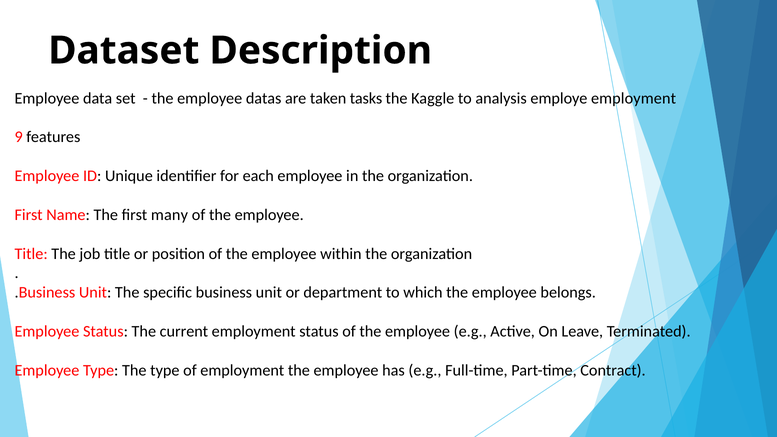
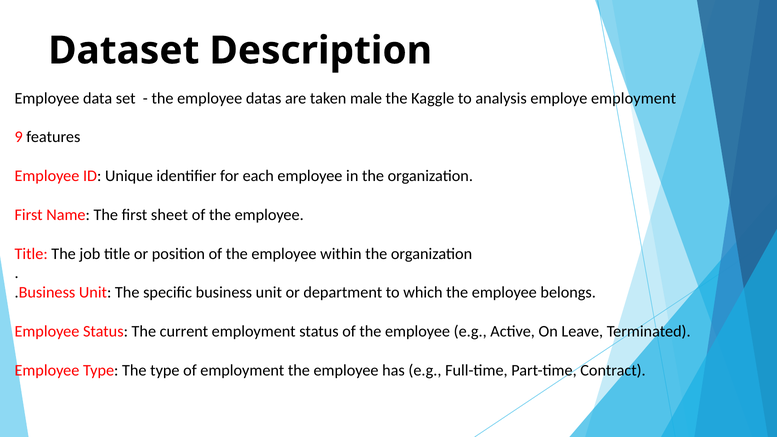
tasks: tasks -> male (366, 98)
many: many -> sheet (169, 215)
